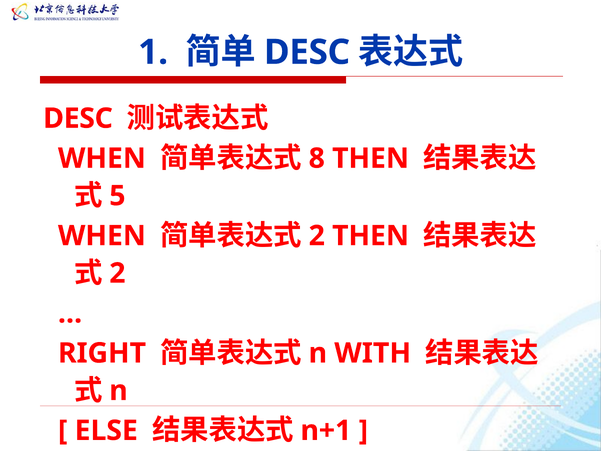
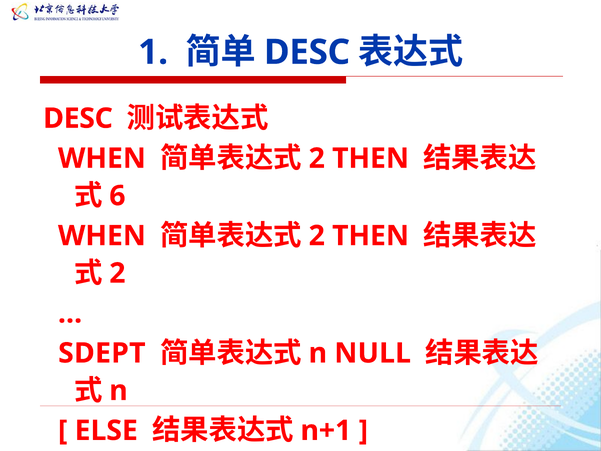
8: 8 -> 2 (317, 158)
5: 5 -> 6 (117, 196)
RIGHT: RIGHT -> SDEPT (102, 353)
WITH: WITH -> NULL (373, 353)
